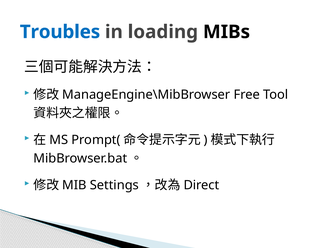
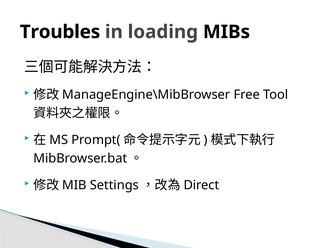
Troubles colour: blue -> black (60, 32)
